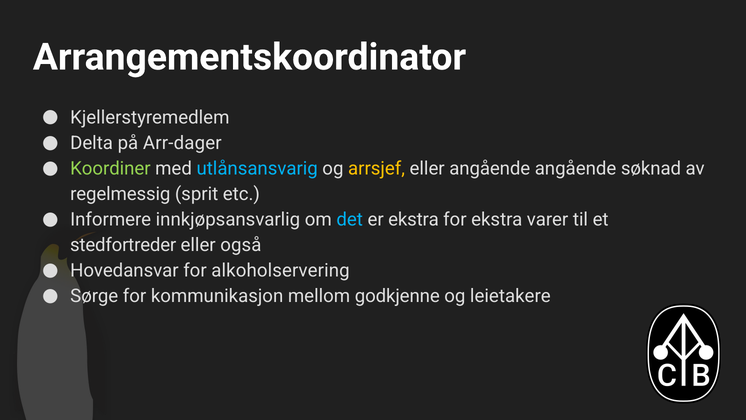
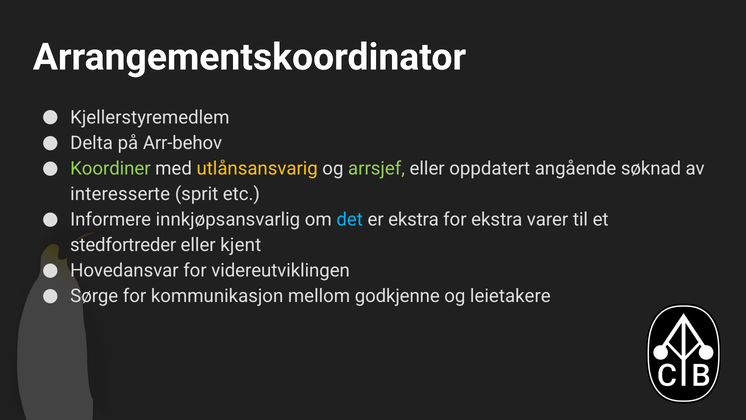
Arr-dager: Arr-dager -> Arr-behov (182, 143)
utlånsansvarig colour: light blue -> yellow (257, 168)
arrsjef colour: yellow -> light green (377, 168)
eller angående: angående -> oppdatert (490, 168)
regelmessig: regelmessig -> interesserte (120, 194)
også: også -> kjent (241, 245)
alkoholservering: alkoholservering -> videreutviklingen (281, 270)
